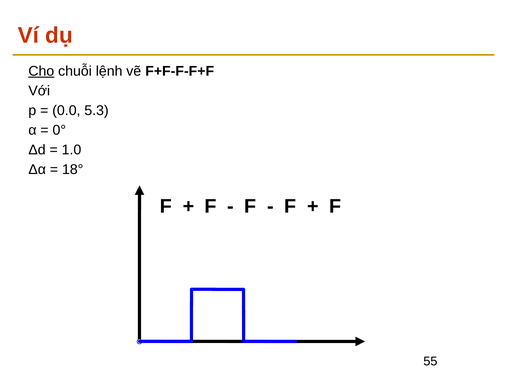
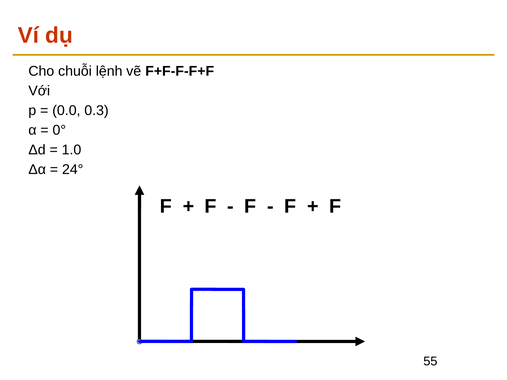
Cho underline: present -> none (41, 71)
5.3: 5.3 -> 0.3 (97, 111)
18°: 18° -> 24° (73, 170)
